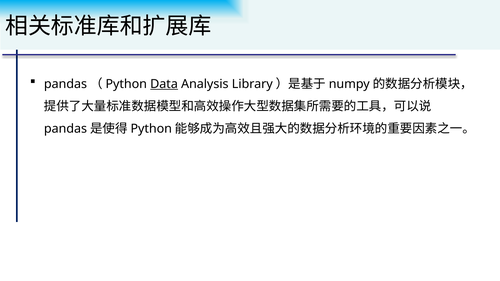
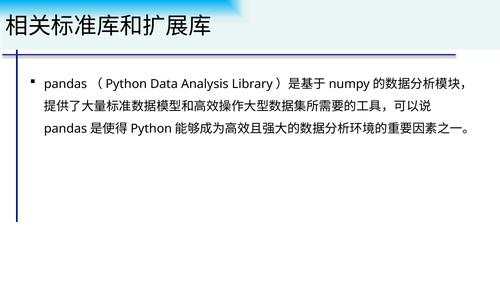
Data underline: present -> none (164, 84)
